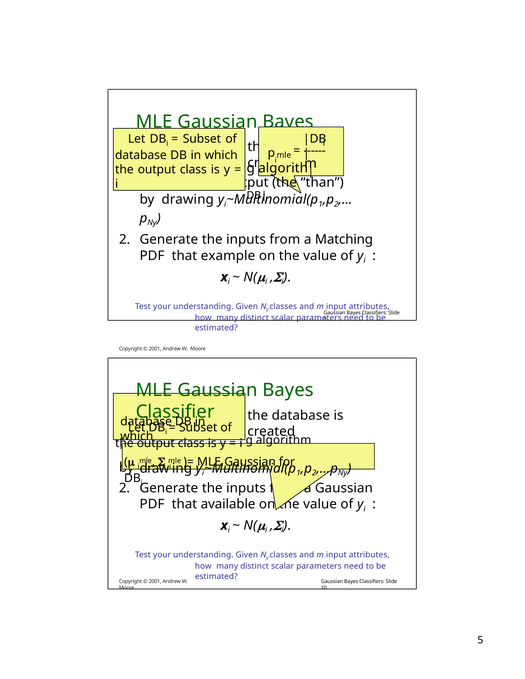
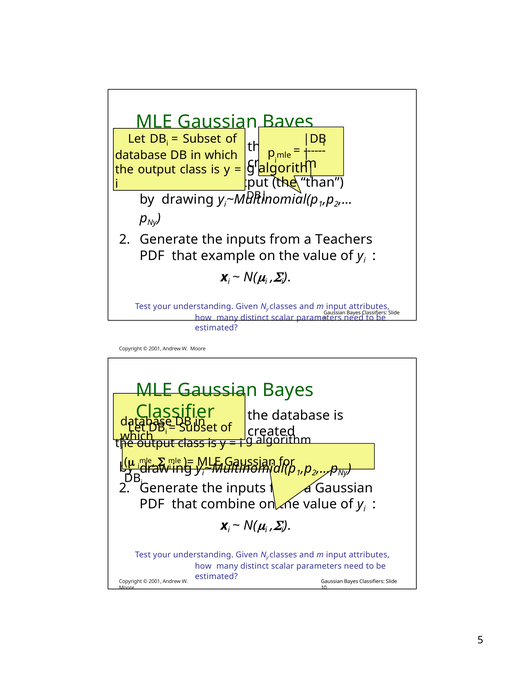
Matching: Matching -> Teachers (344, 240)
available: available -> combine (228, 504)
